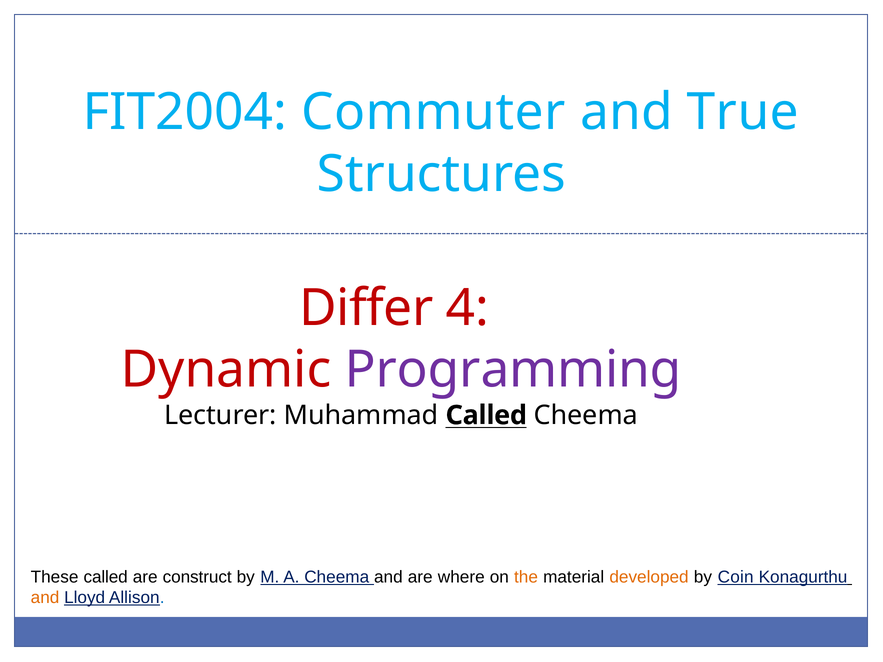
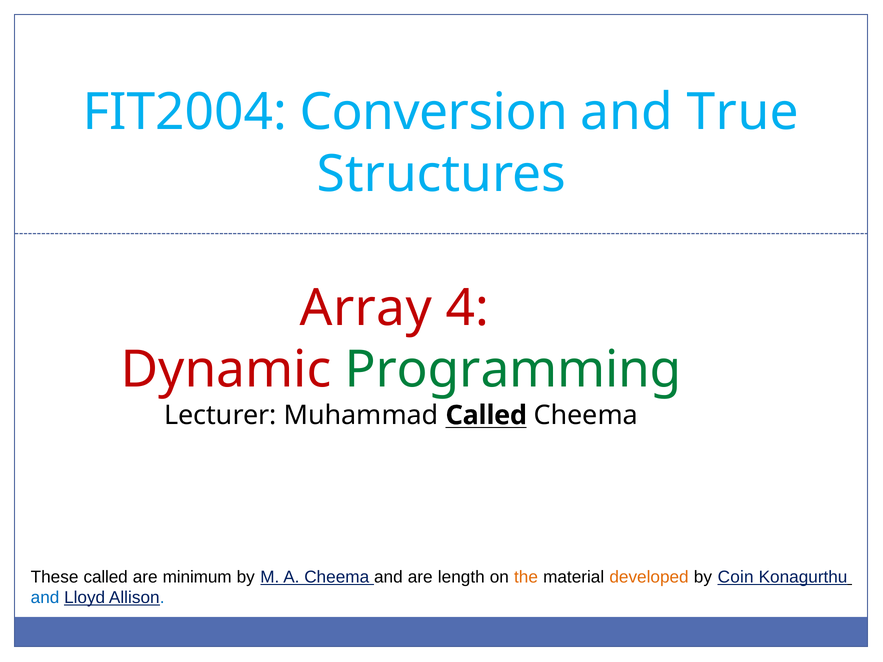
Commuter: Commuter -> Conversion (434, 113)
Differ: Differ -> Array (366, 308)
Programming colour: purple -> green (513, 370)
construct: construct -> minimum (197, 577)
where: where -> length (461, 577)
and colour: orange -> blue (45, 598)
